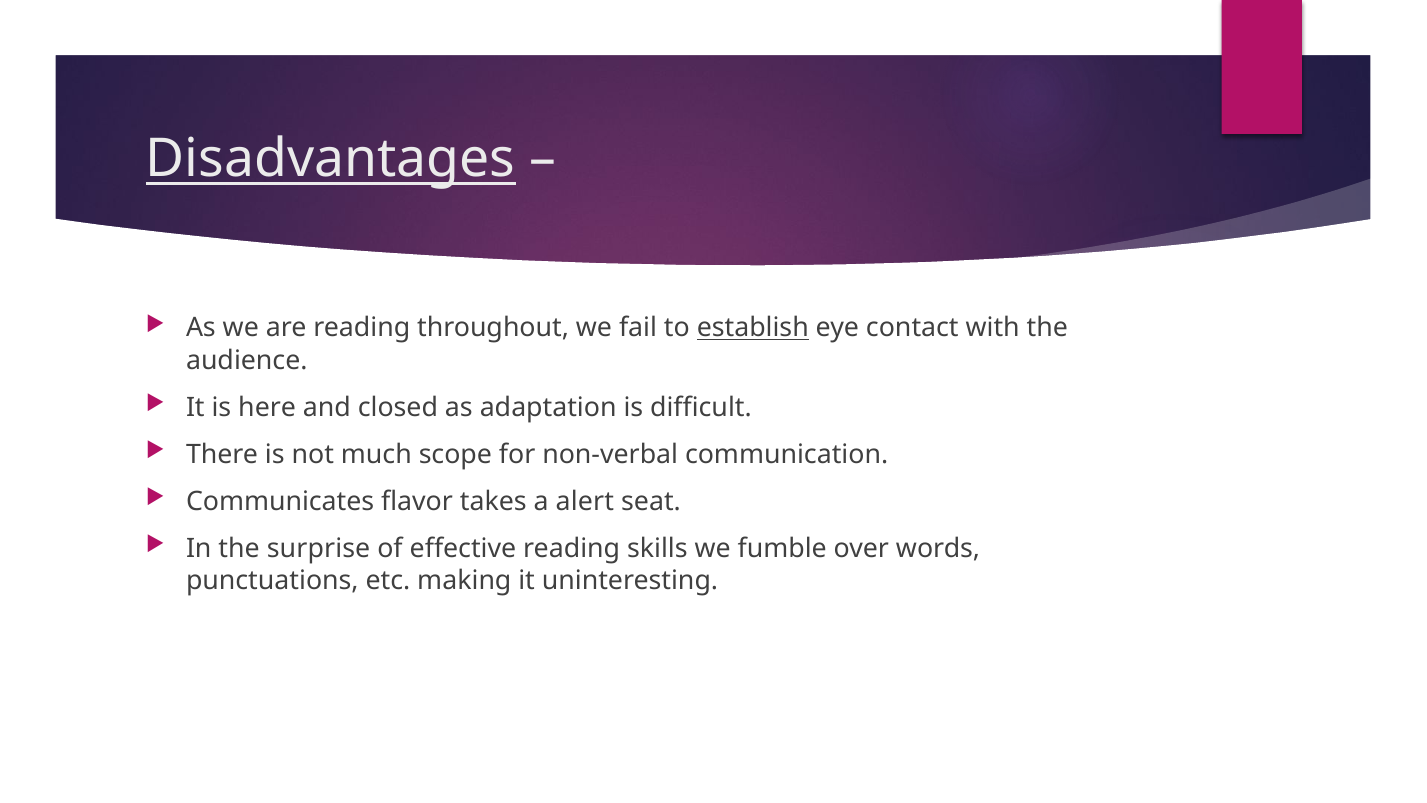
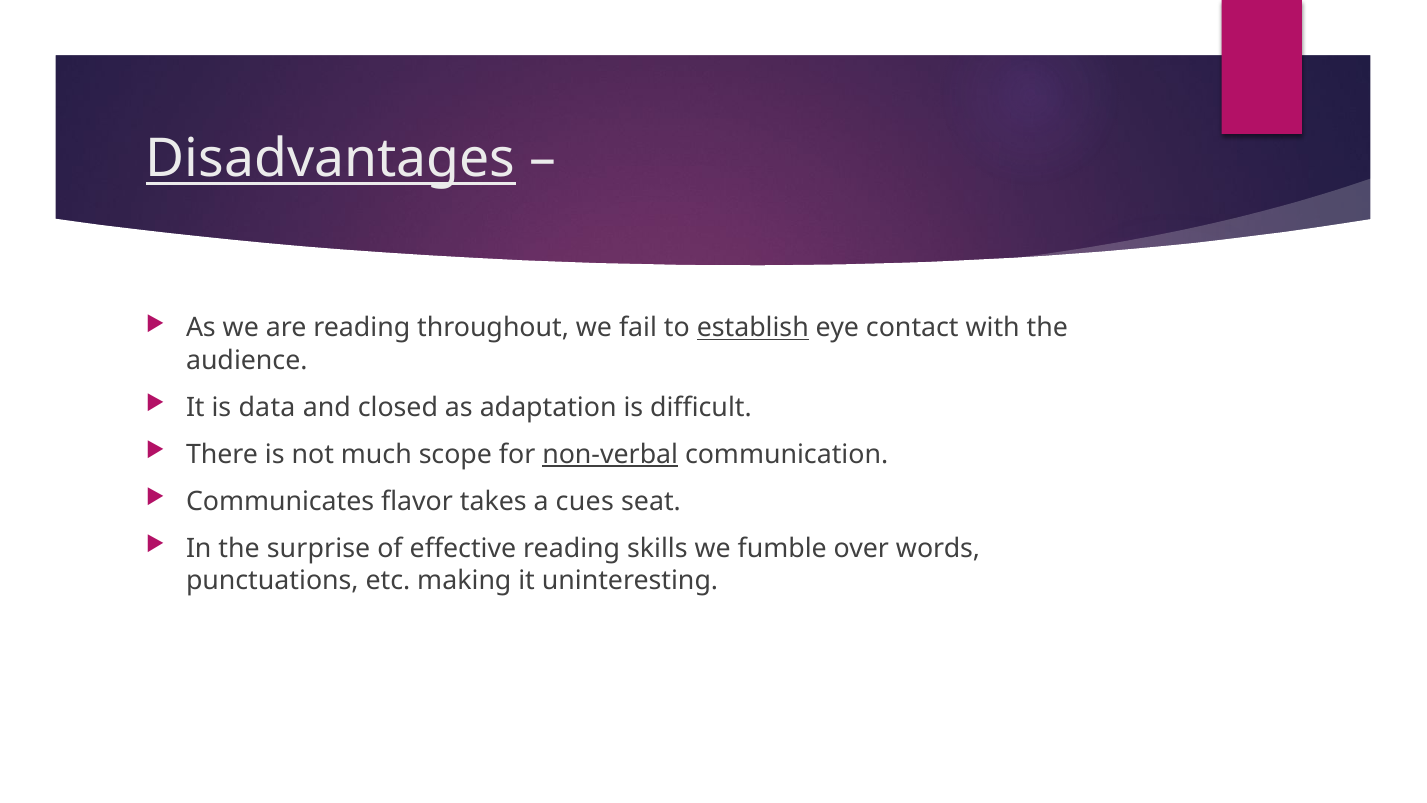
here: here -> data (267, 407)
non-verbal underline: none -> present (610, 454)
alert: alert -> cues (585, 501)
